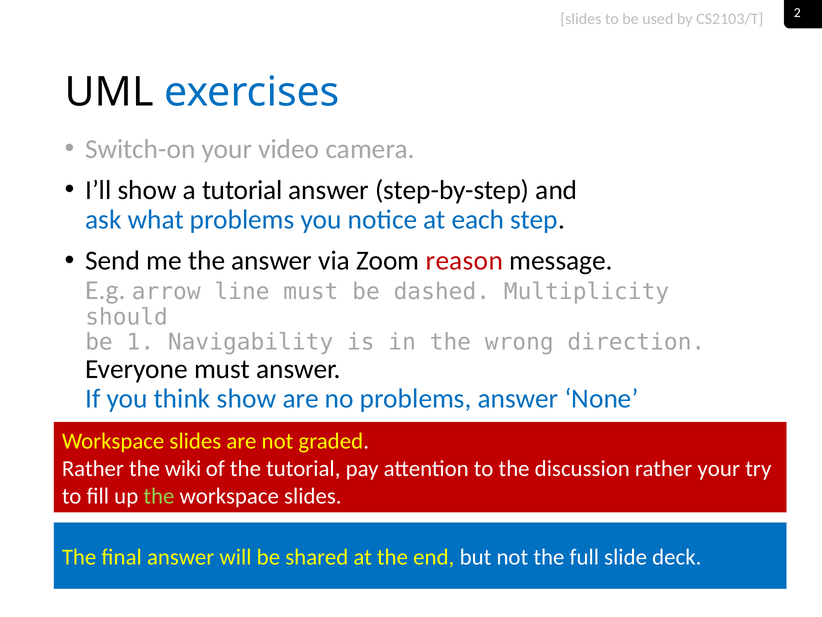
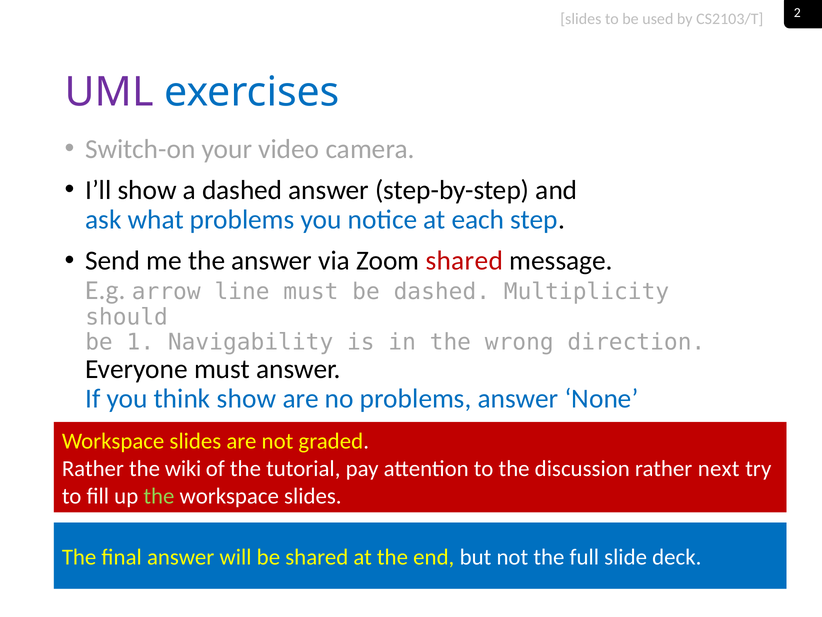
UML colour: black -> purple (109, 92)
a tutorial: tutorial -> dashed (242, 190)
Zoom reason: reason -> shared (464, 260)
rather your: your -> next (719, 468)
